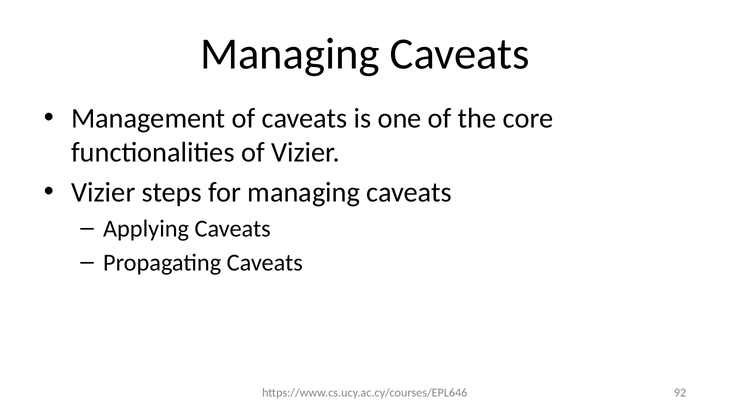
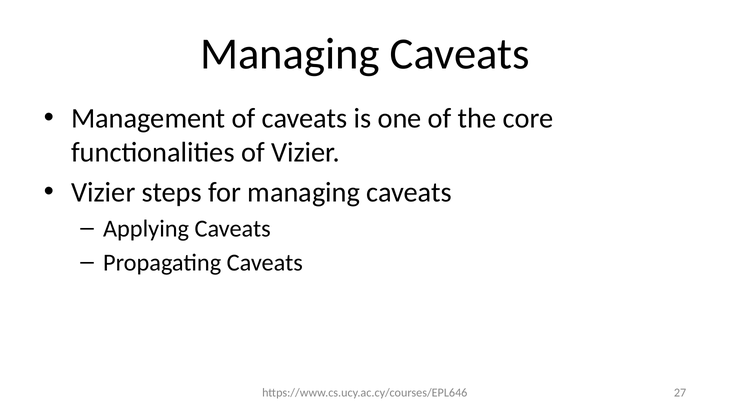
92: 92 -> 27 (680, 392)
